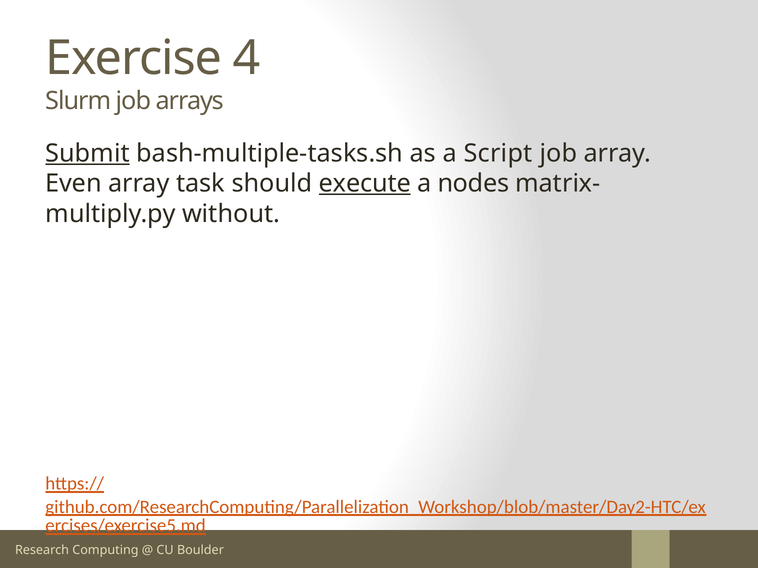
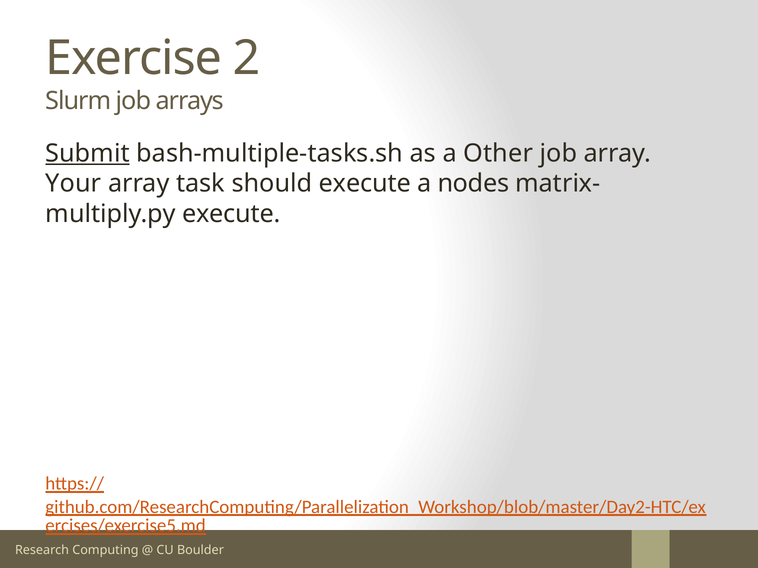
4: 4 -> 2 (246, 58)
Script: Script -> Other (498, 153)
Even: Even -> Your (73, 184)
execute underline: present -> none (365, 184)
without: without -> execute (231, 214)
